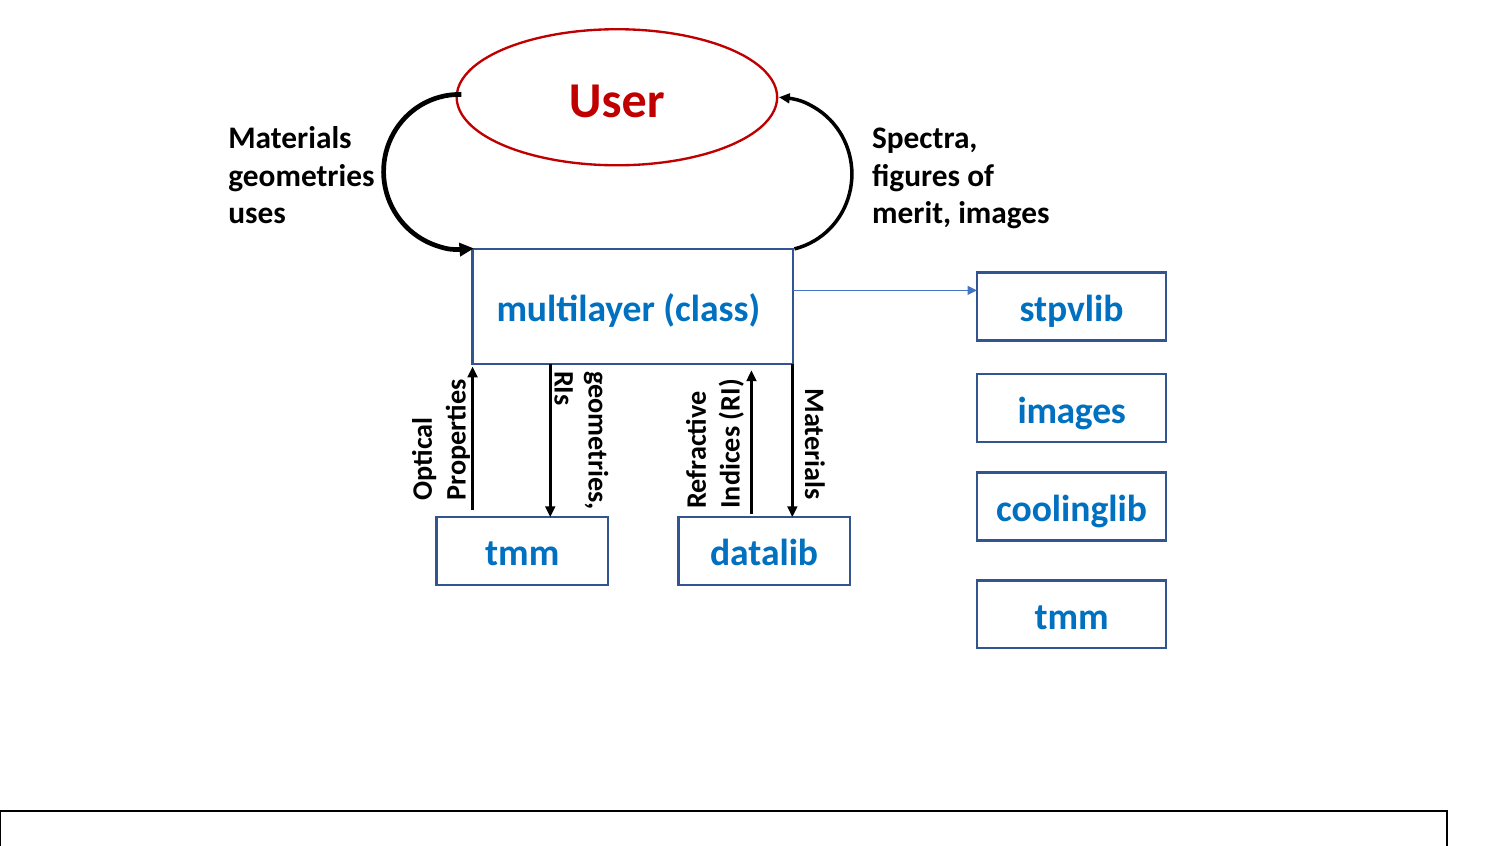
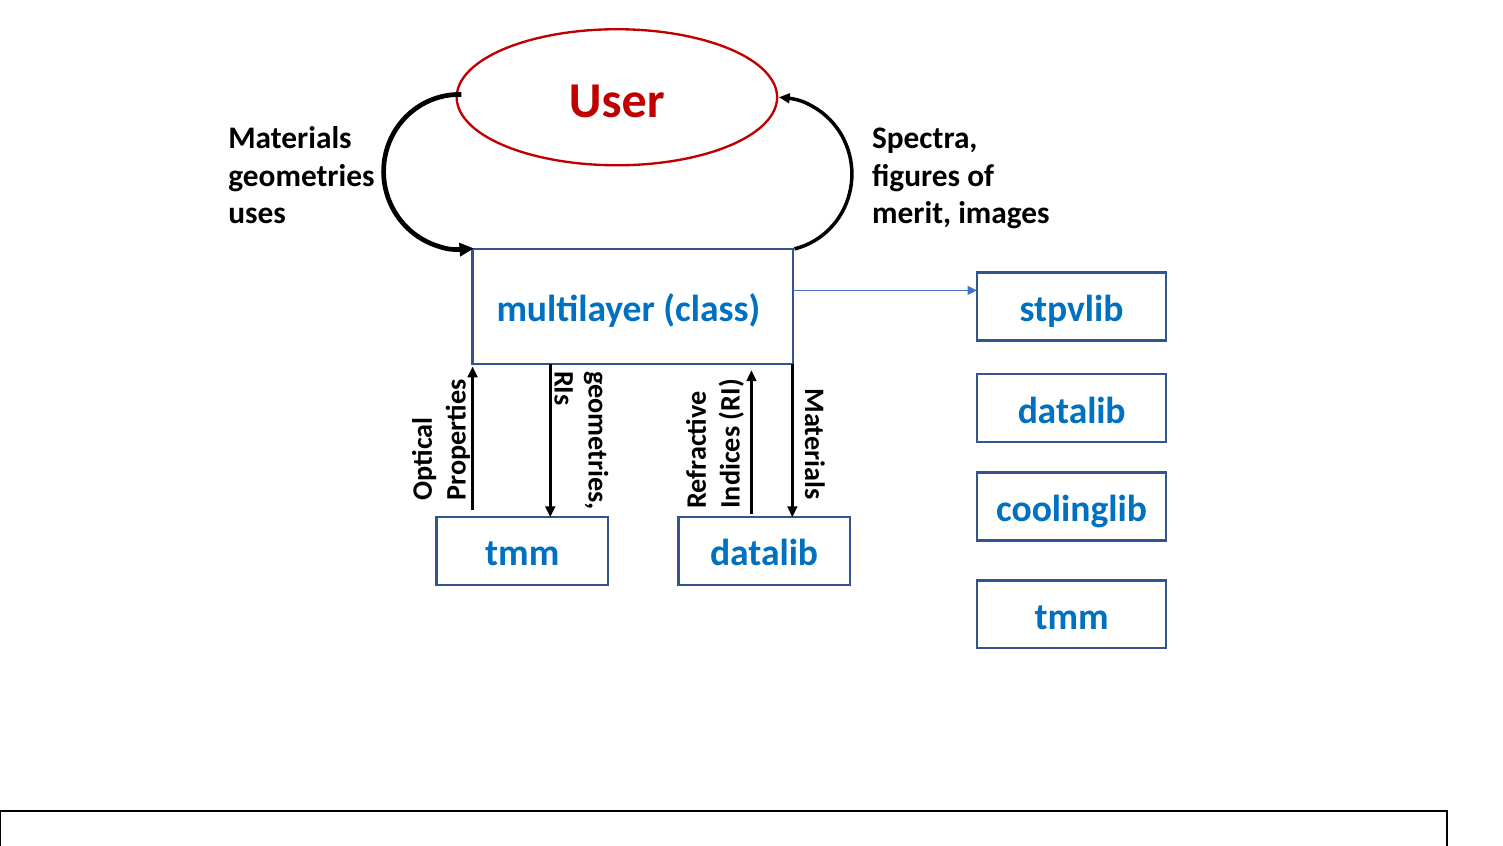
images: images -> datalib (1072, 410)
